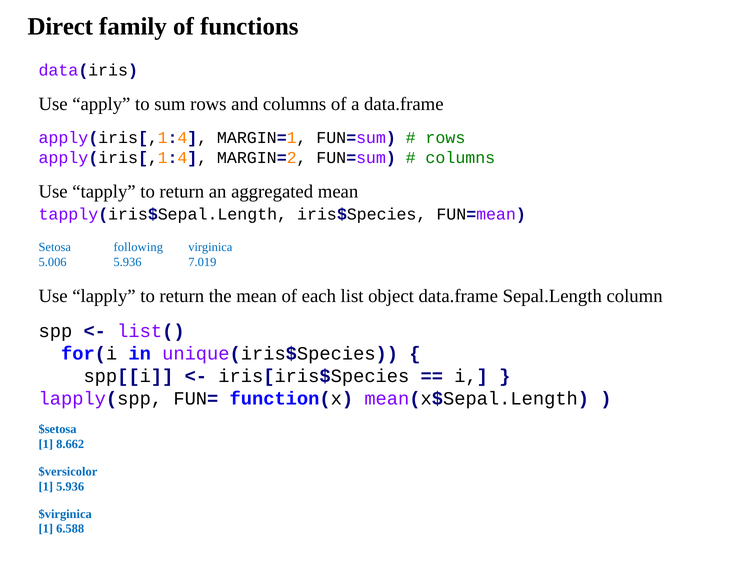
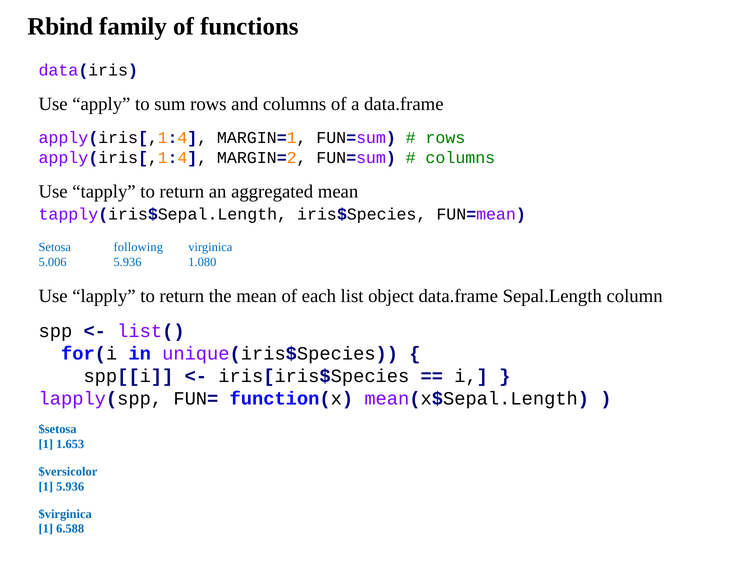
Direct: Direct -> Rbind (60, 27)
7.019: 7.019 -> 1.080 (202, 262)
8.662: 8.662 -> 1.653 (70, 445)
